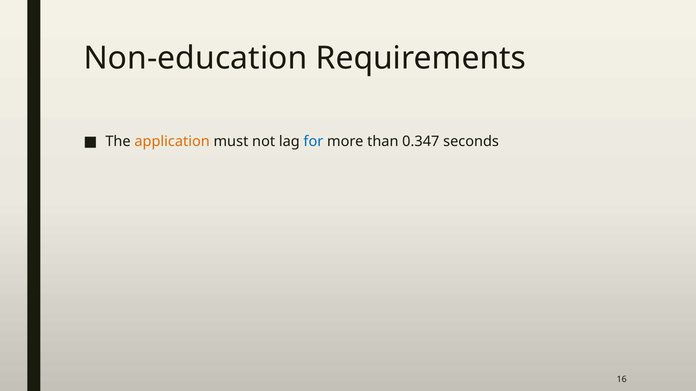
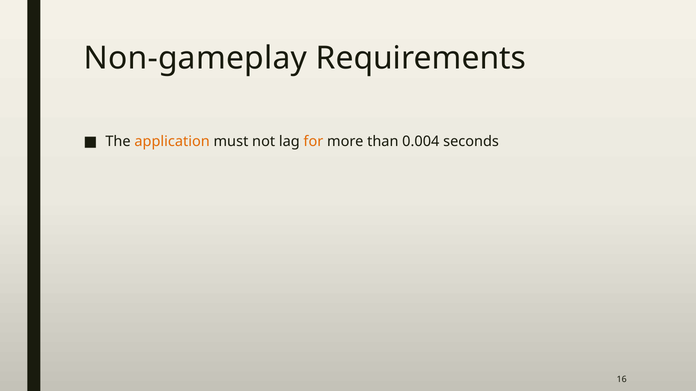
Non-education: Non-education -> Non-gameplay (195, 58)
for colour: blue -> orange (313, 141)
0.347: 0.347 -> 0.004 (421, 141)
